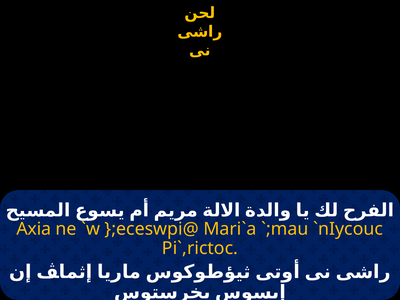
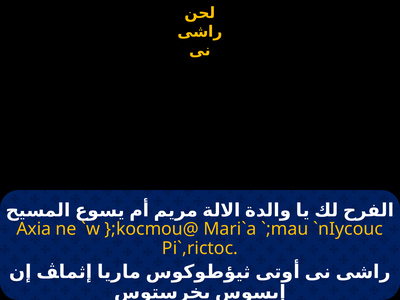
};eceswpi@: };eceswpi@ -> };kocmou@ (152, 229)
